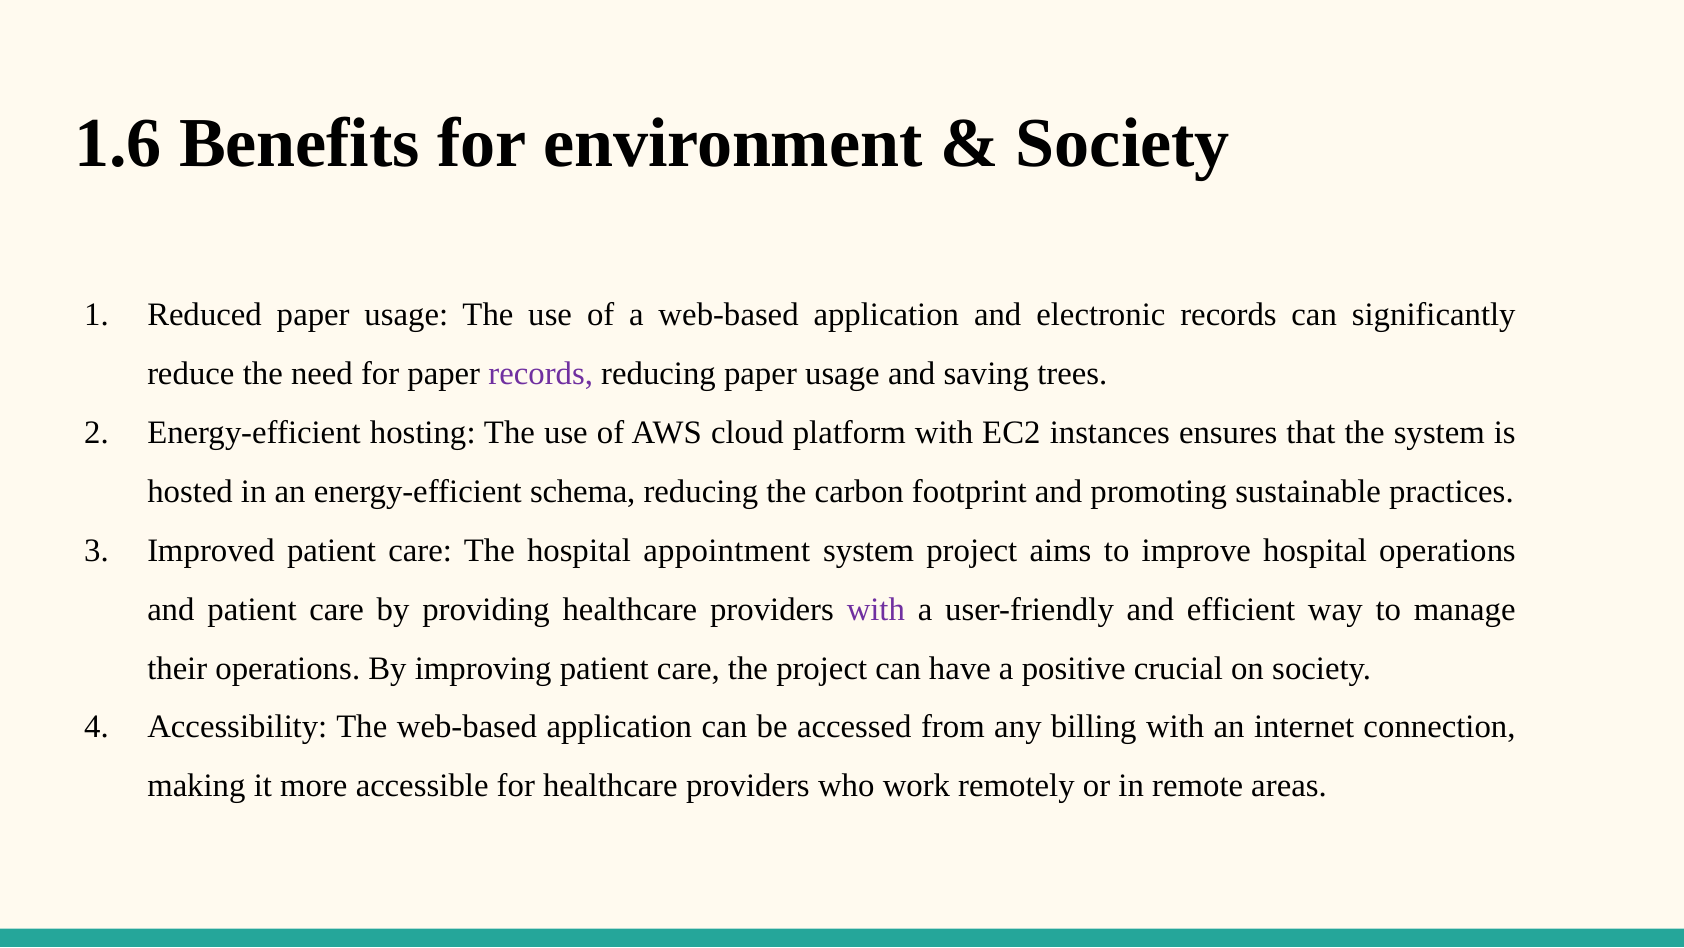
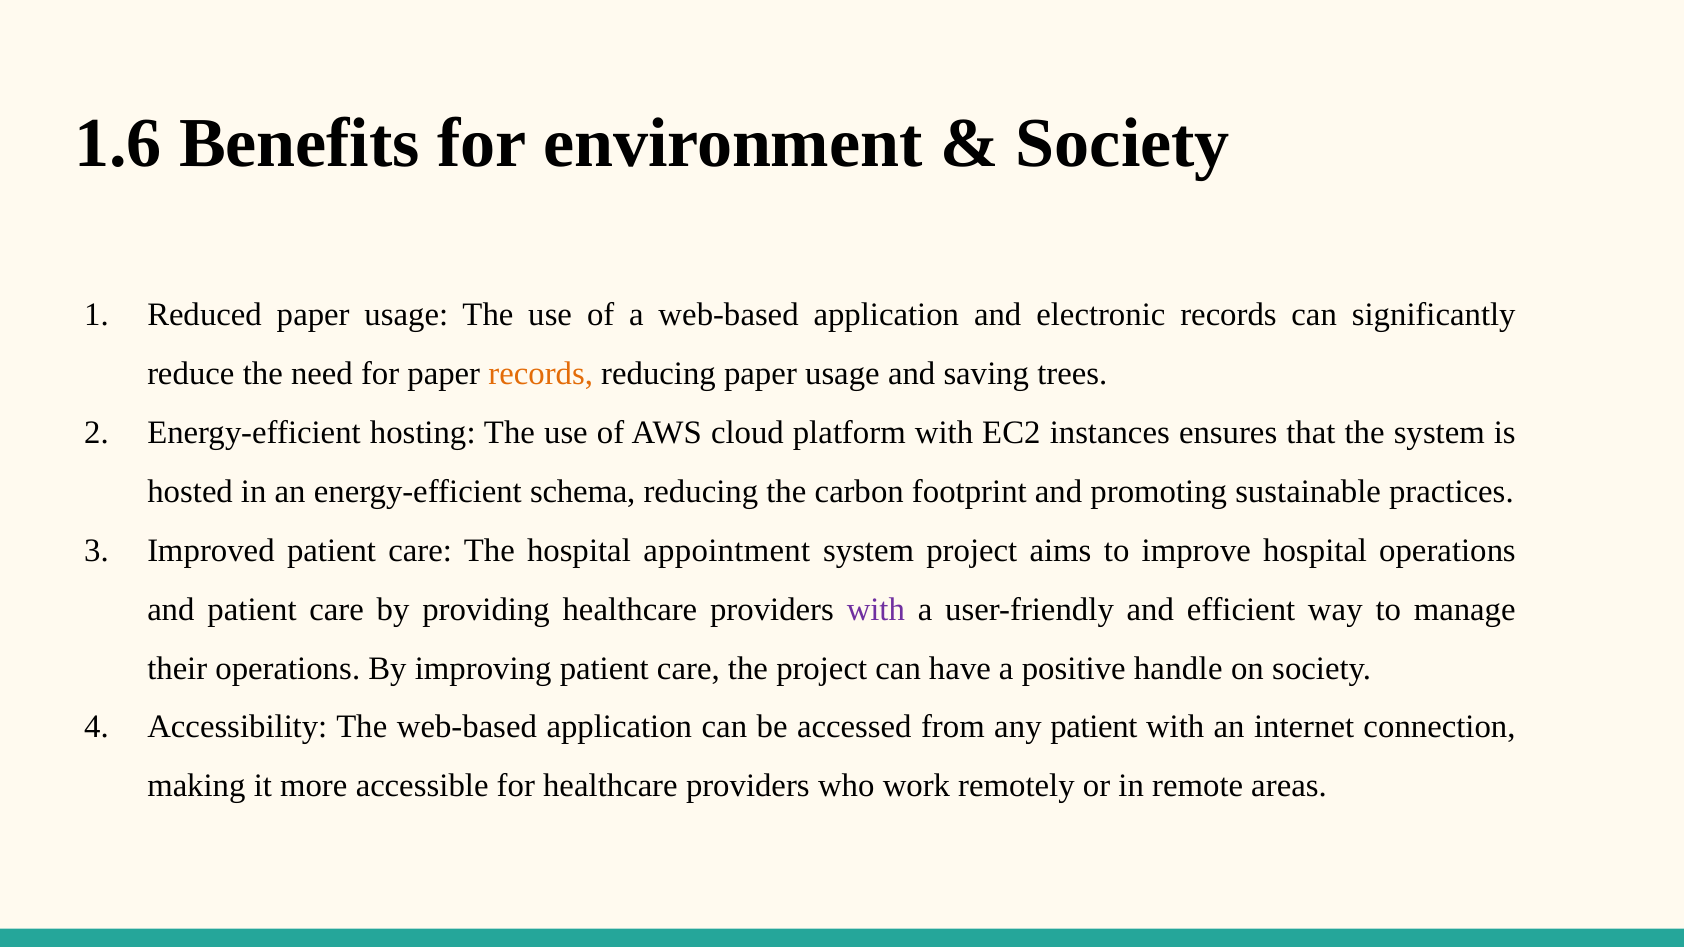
records colour: purple -> orange (541, 374)
crucial: crucial -> handle (1178, 668)
any billing: billing -> patient (1094, 727)
